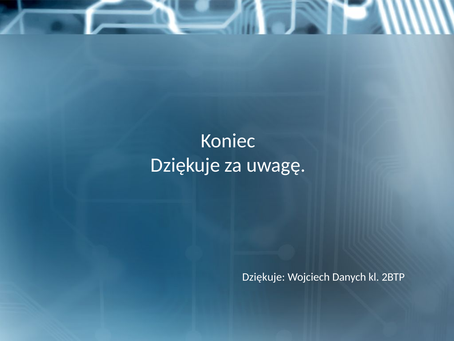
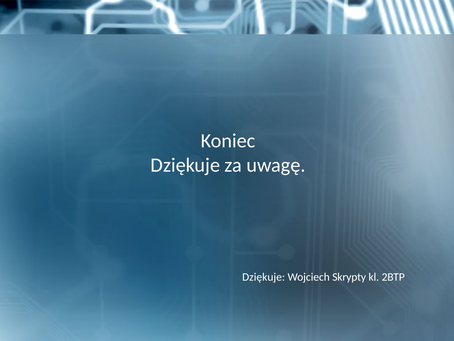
Danych: Danych -> Skrypty (349, 277)
